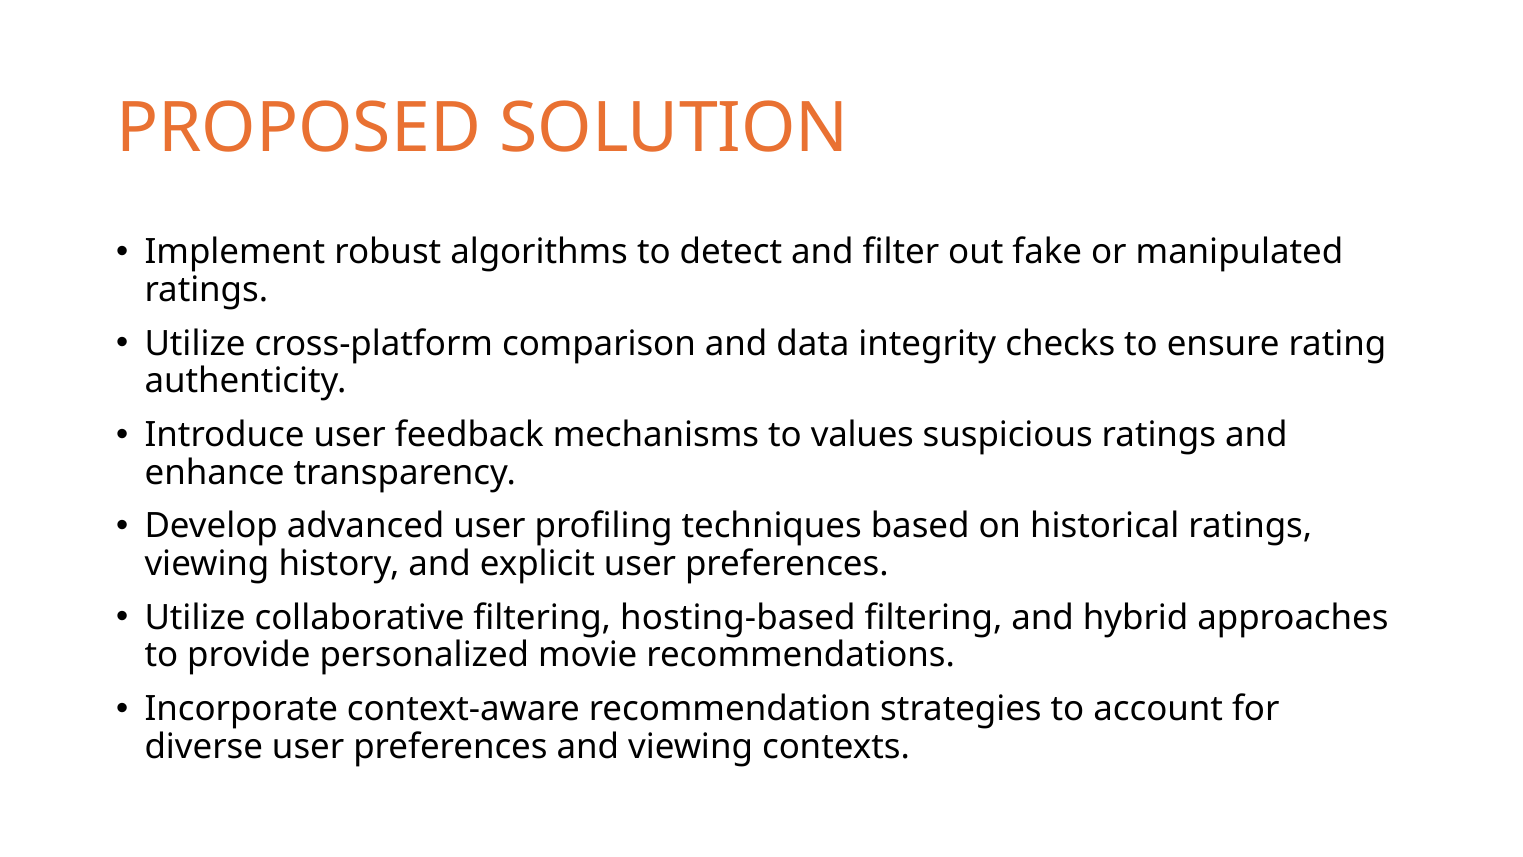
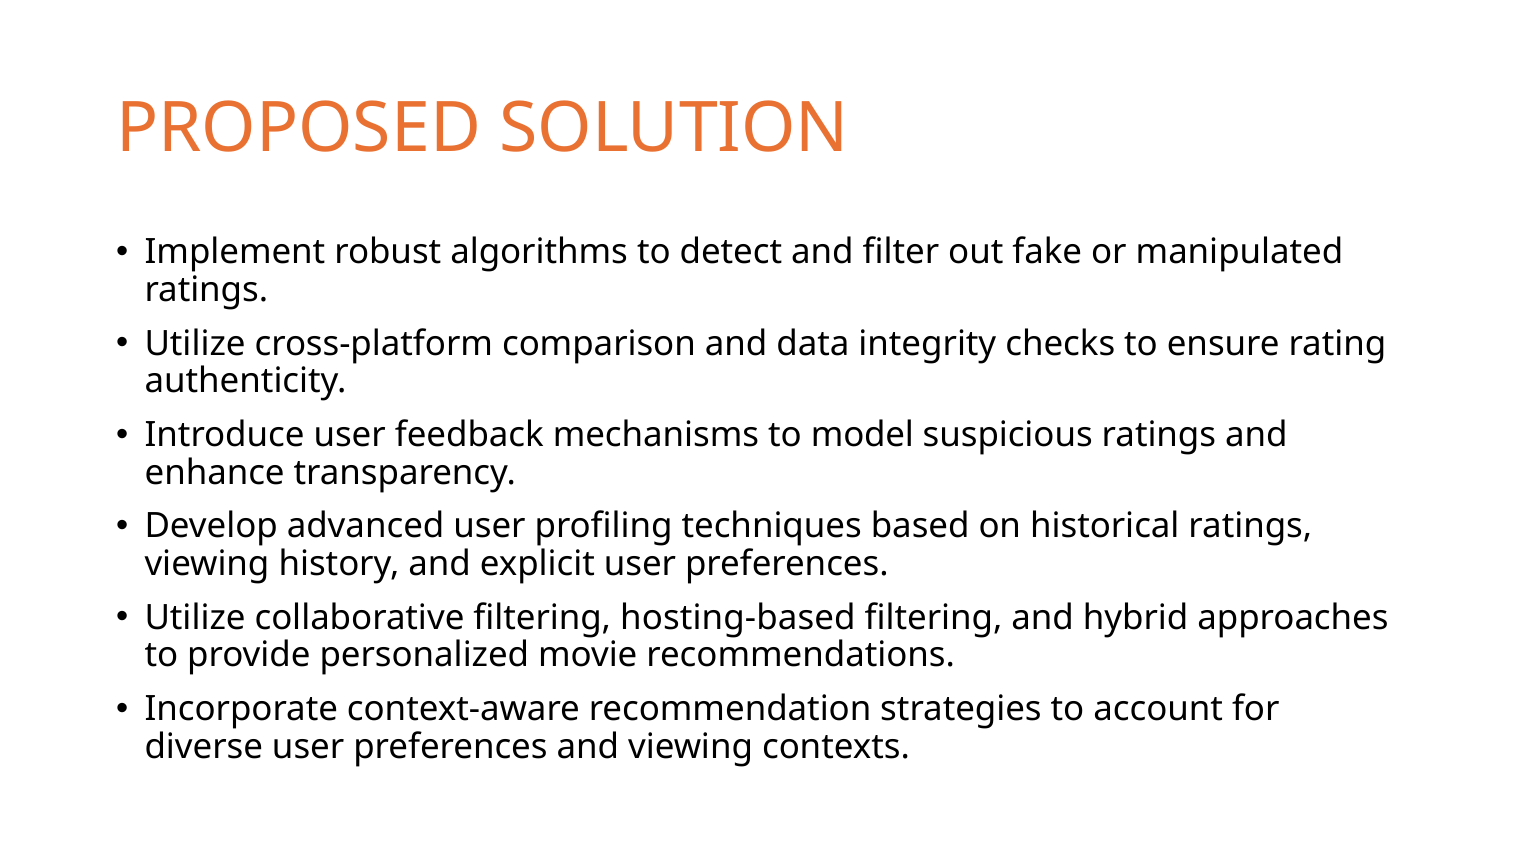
values: values -> model (862, 435)
